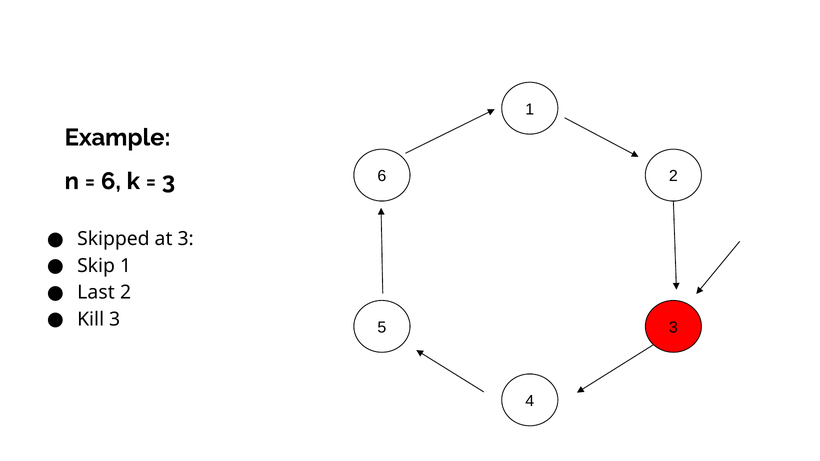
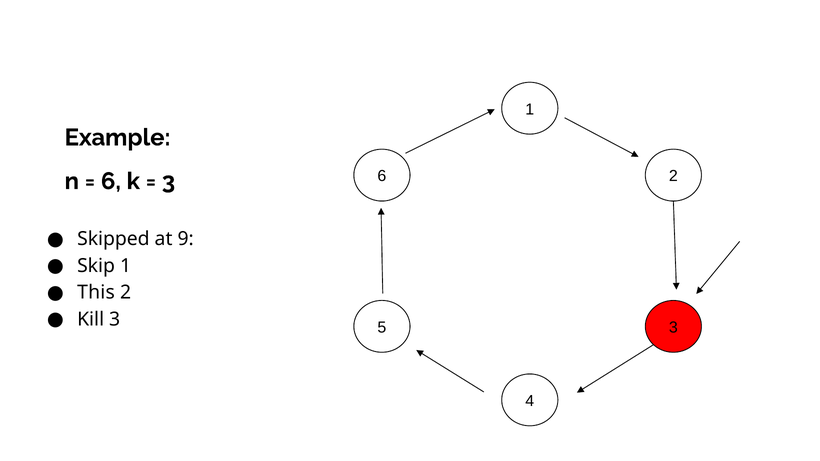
at 3: 3 -> 9 (186, 239)
Last: Last -> This (96, 293)
